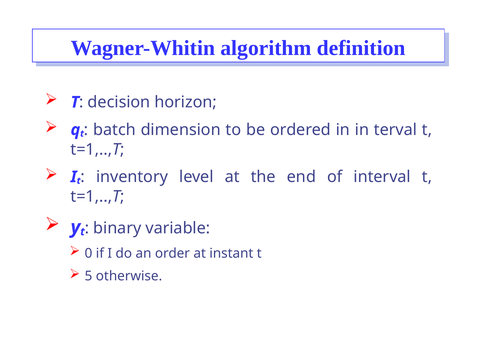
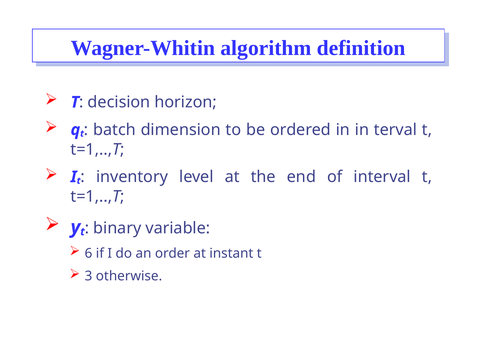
0: 0 -> 6 (89, 253)
5: 5 -> 3 (89, 276)
